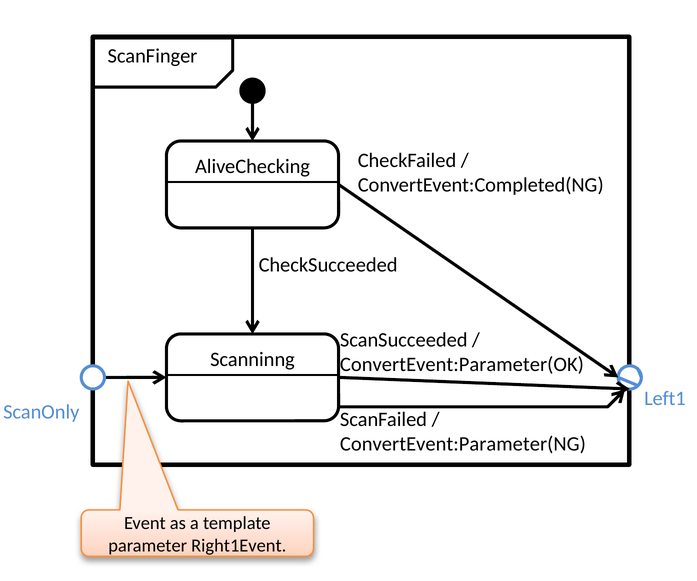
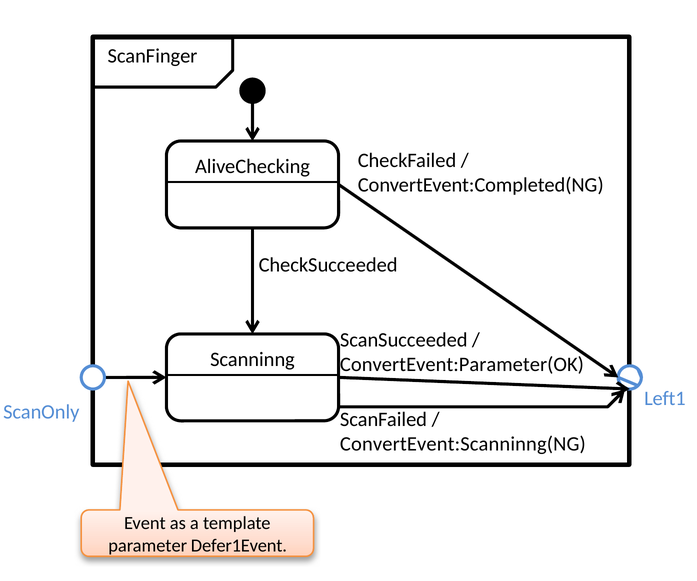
ConvertEvent:Parameter(NG: ConvertEvent:Parameter(NG -> ConvertEvent:Scanninng(NG (463, 444)
Right1Event: Right1Event -> Defer1Event (239, 545)
